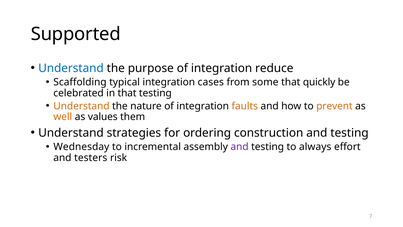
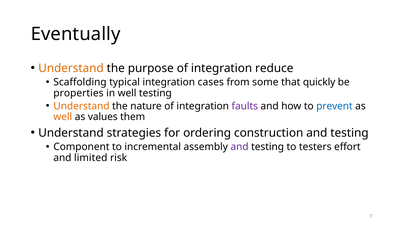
Supported: Supported -> Eventually (76, 34)
Understand colour: blue -> orange (71, 68)
celebrated: celebrated -> properties (78, 93)
in that: that -> well (127, 93)
faults colour: orange -> purple (245, 106)
prevent colour: orange -> blue (334, 106)
Wednesday: Wednesday -> Component (81, 147)
always: always -> testers (315, 147)
testers: testers -> limited (91, 157)
